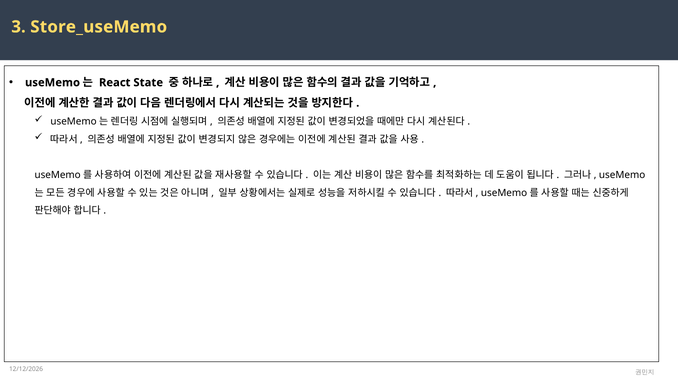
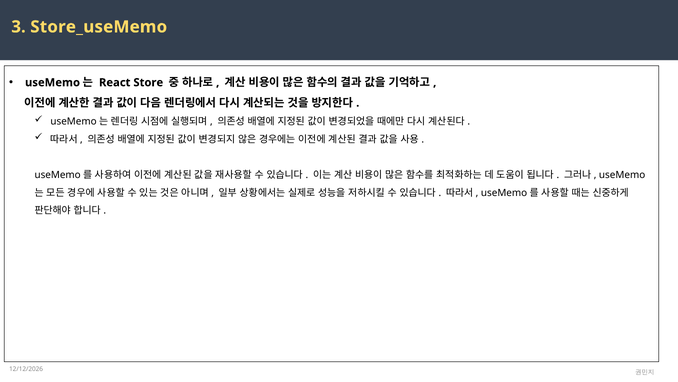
State: State -> Store (148, 82)
